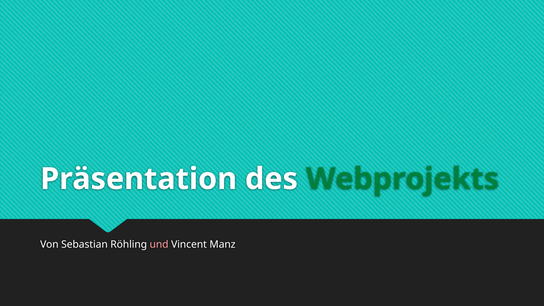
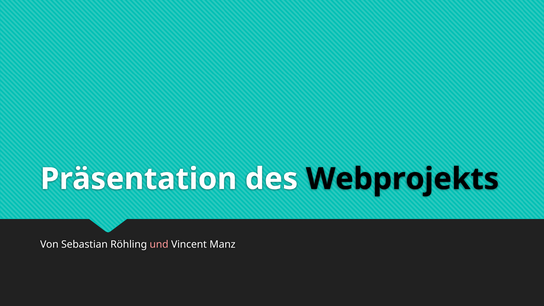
Webprojekts colour: green -> black (402, 179)
